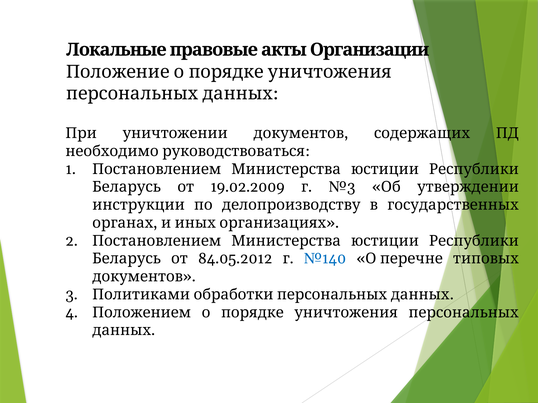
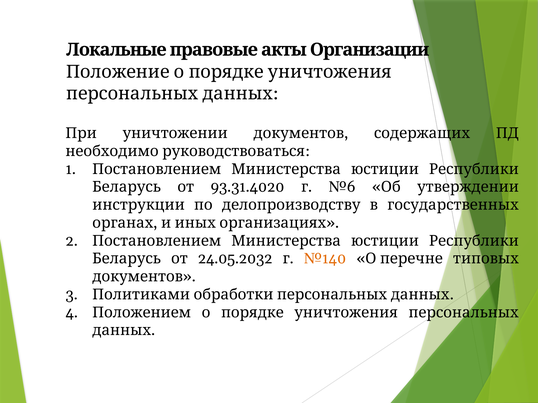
19.02.2009: 19.02.2009 -> 93.31.4020 (248, 187)
№3: №3 -> №6 (342, 187)
84.05.2012: 84.05.2012 -> 24.05.2032 (235, 259)
№140 colour: blue -> orange (325, 259)
